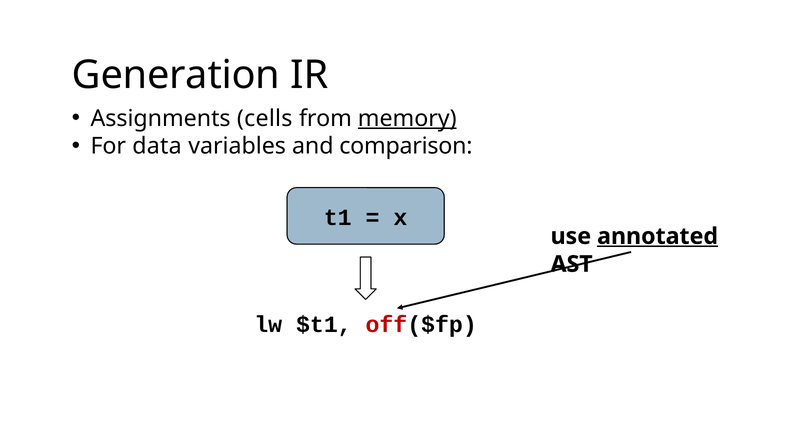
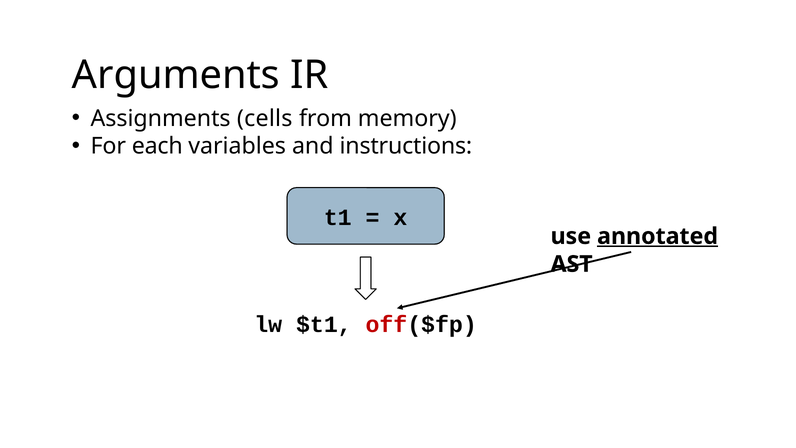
Generation: Generation -> Arguments (176, 75)
memory underline: present -> none (407, 118)
data: data -> each (157, 146)
comparison: comparison -> instructions (406, 146)
